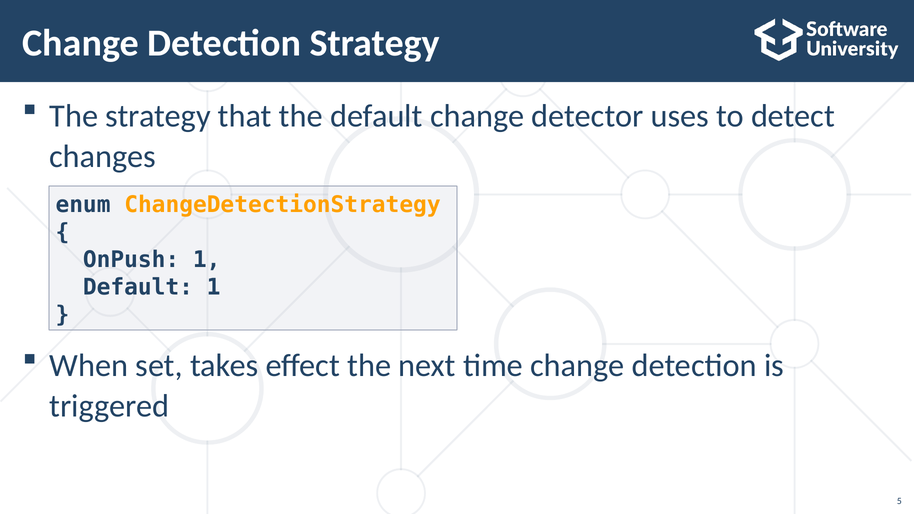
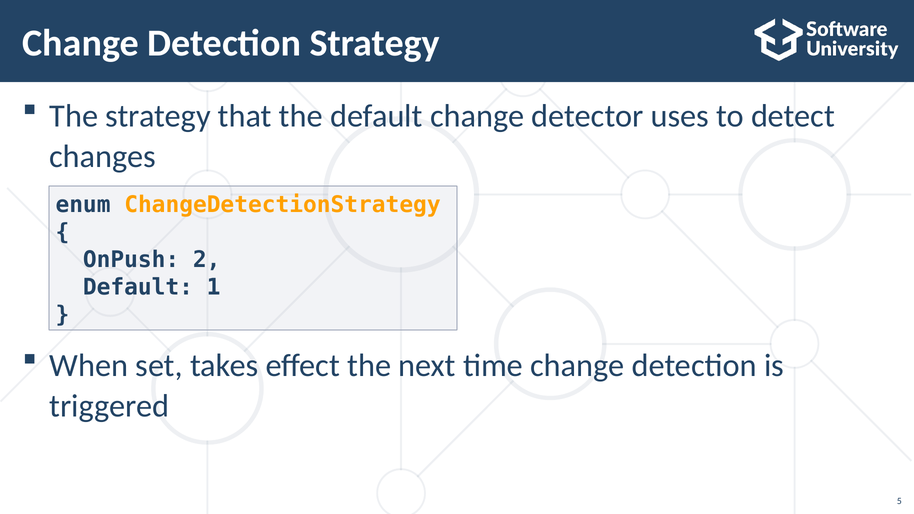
OnPush 1: 1 -> 2 (207, 260)
